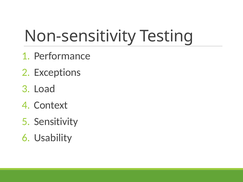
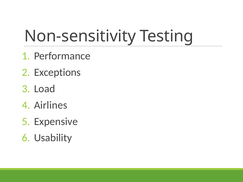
Context: Context -> Airlines (51, 105)
Sensitivity: Sensitivity -> Expensive (56, 122)
